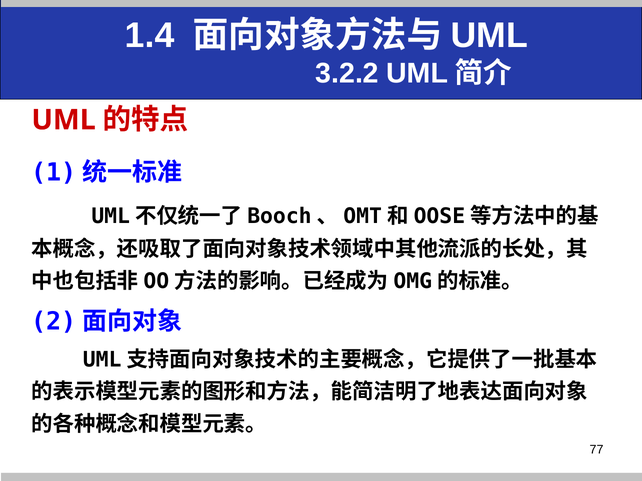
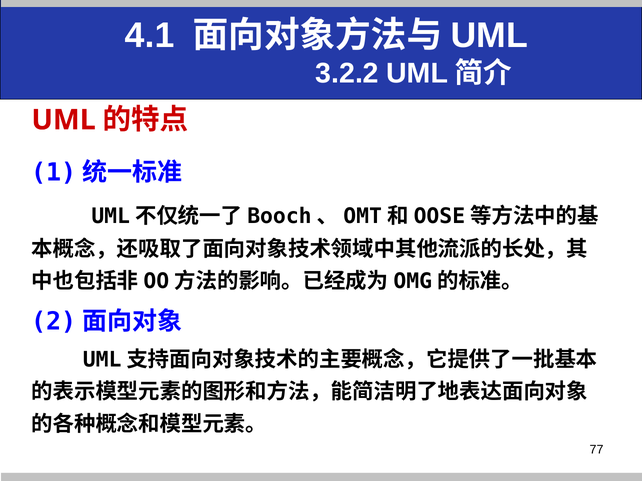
1.4: 1.4 -> 4.1 (150, 35)
